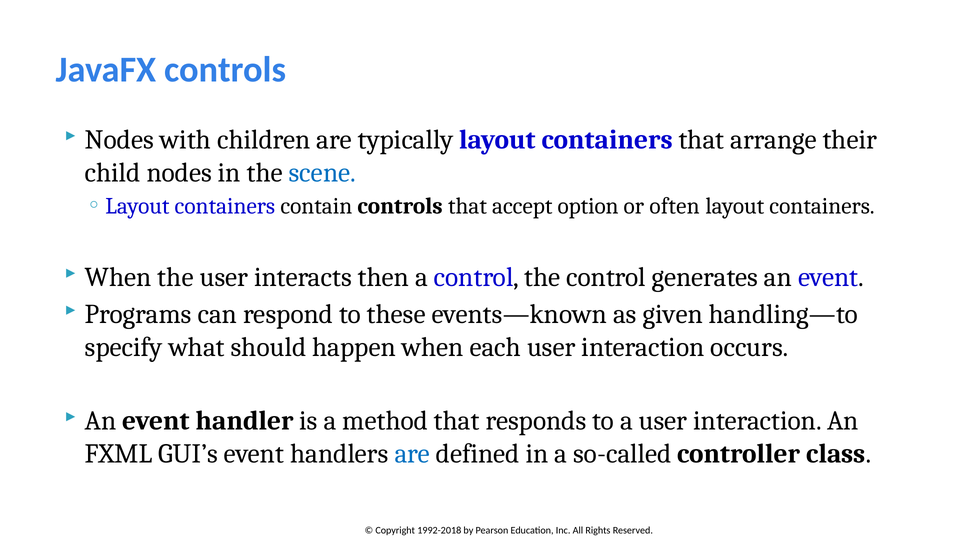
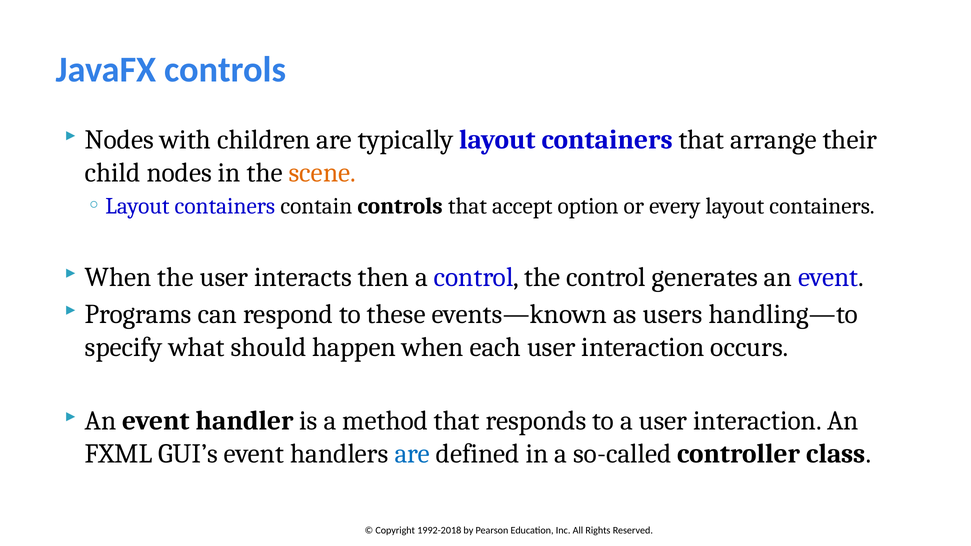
scene colour: blue -> orange (322, 173)
often: often -> every (675, 206)
given: given -> users (673, 314)
